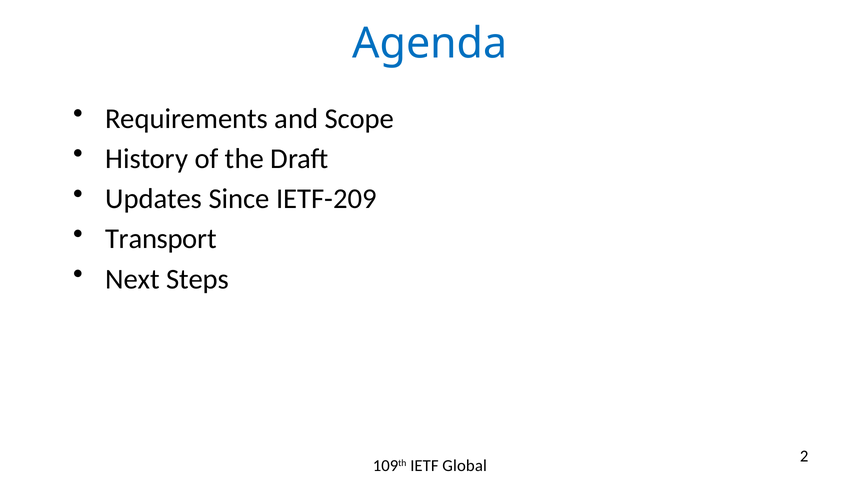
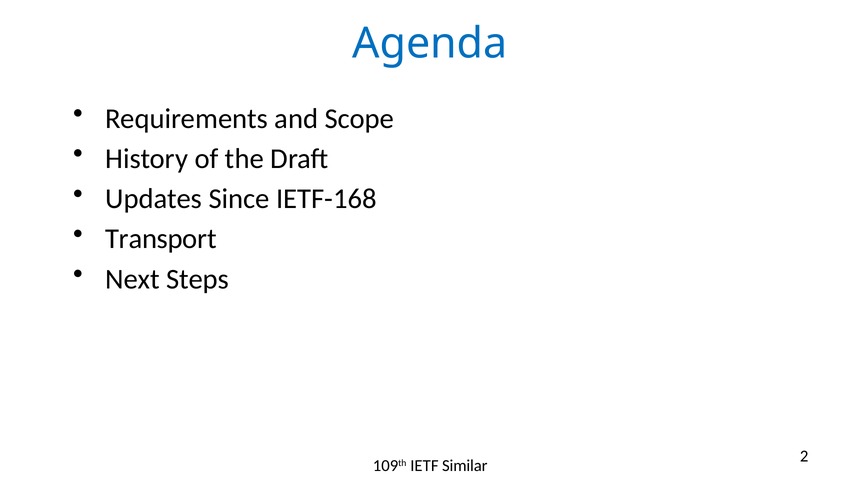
IETF-209: IETF-209 -> IETF-168 (326, 199)
Global: Global -> Similar (465, 466)
